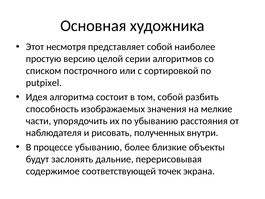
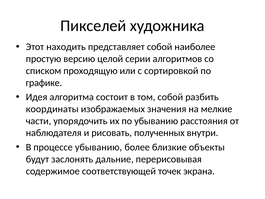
Основная: Основная -> Пикселей (93, 26)
несмотря: несмотря -> находить (66, 47)
построчного: построчного -> проходящую (90, 71)
putpixel: putpixel -> графике (44, 83)
способность: способность -> координаты (52, 109)
